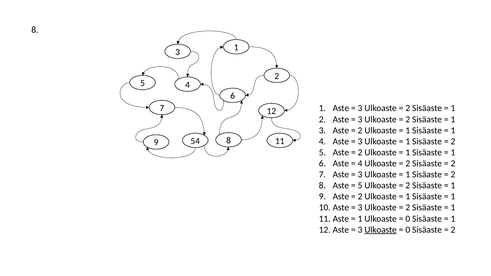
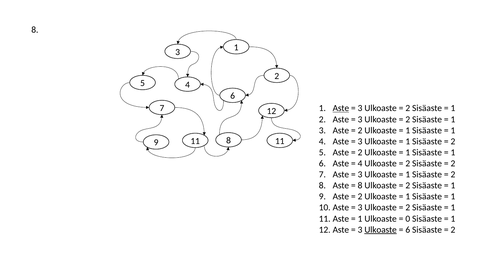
Aste underline: none -> present (341, 108)
9 54: 54 -> 11 (195, 141)
5: 5 -> 8 (360, 186)
0: 0 -> 6 (408, 230)
